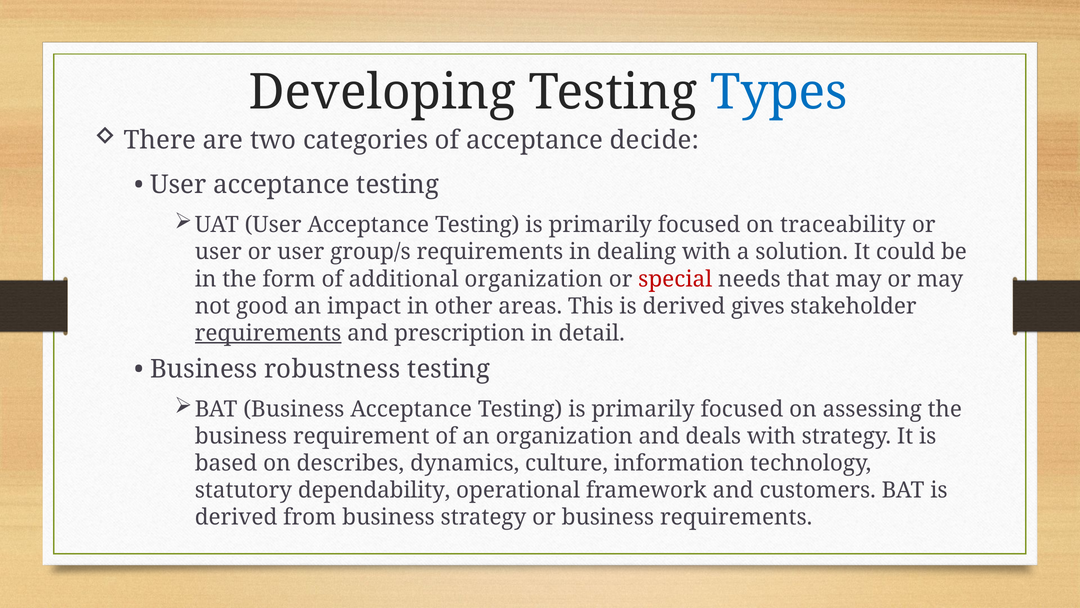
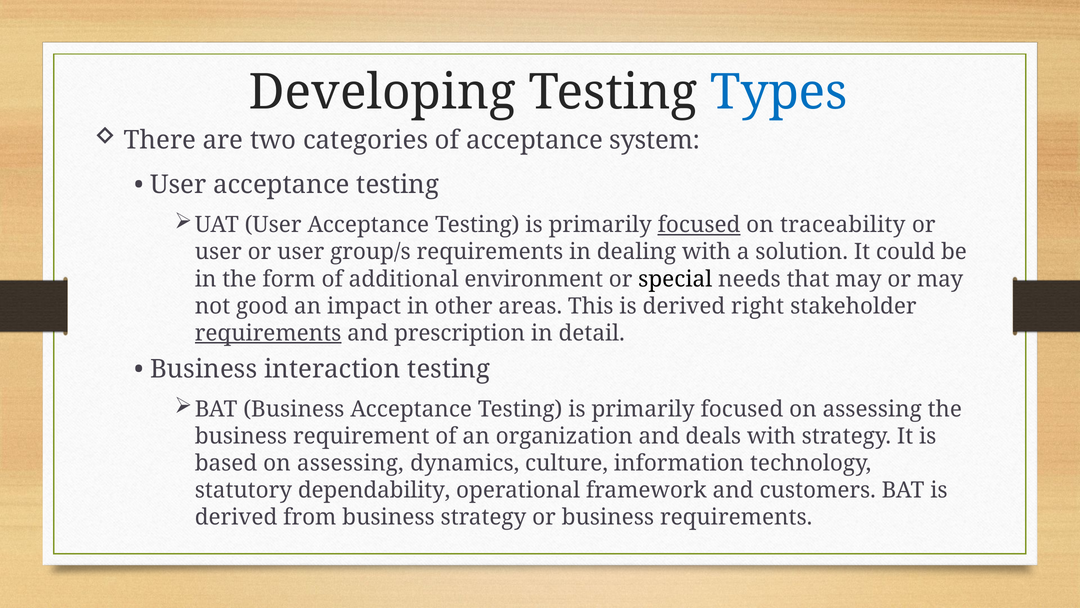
decide: decide -> system (655, 140)
focused underline: none -> present (699, 225)
additional organization: organization -> environment (534, 279)
special colour: red -> black (675, 279)
gives: gives -> right (758, 306)
robustness: robustness -> interaction (332, 369)
based on describes: describes -> assessing (350, 463)
